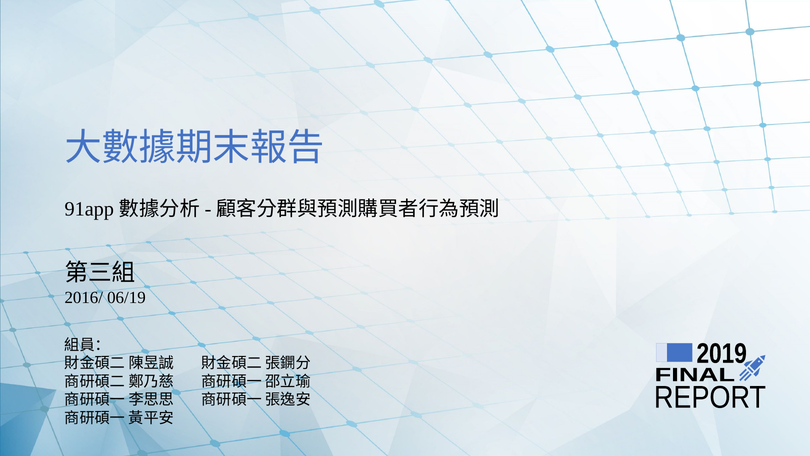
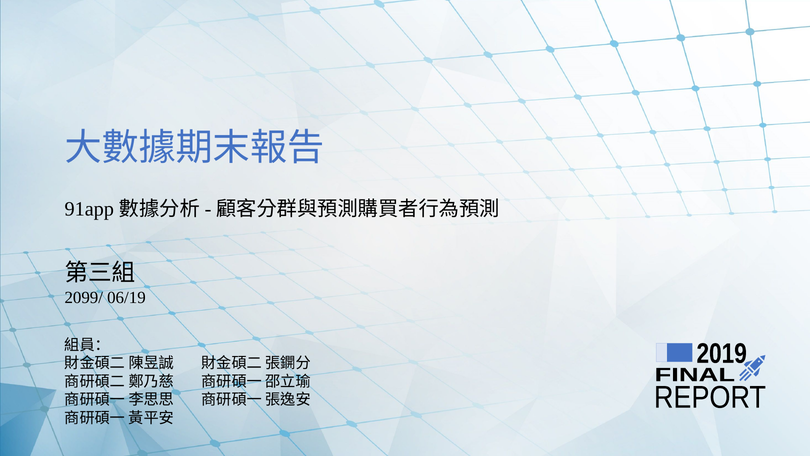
2016/: 2016/ -> 2099/ (84, 297)
